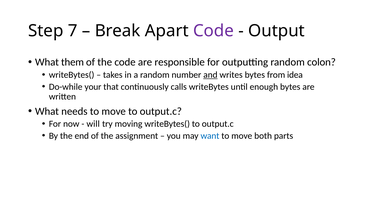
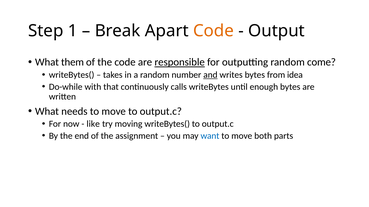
7: 7 -> 1 (73, 31)
Code colour: purple -> orange (213, 31)
responsible underline: none -> present (180, 62)
colon: colon -> come (321, 62)
your: your -> with (93, 87)
will: will -> like (93, 124)
